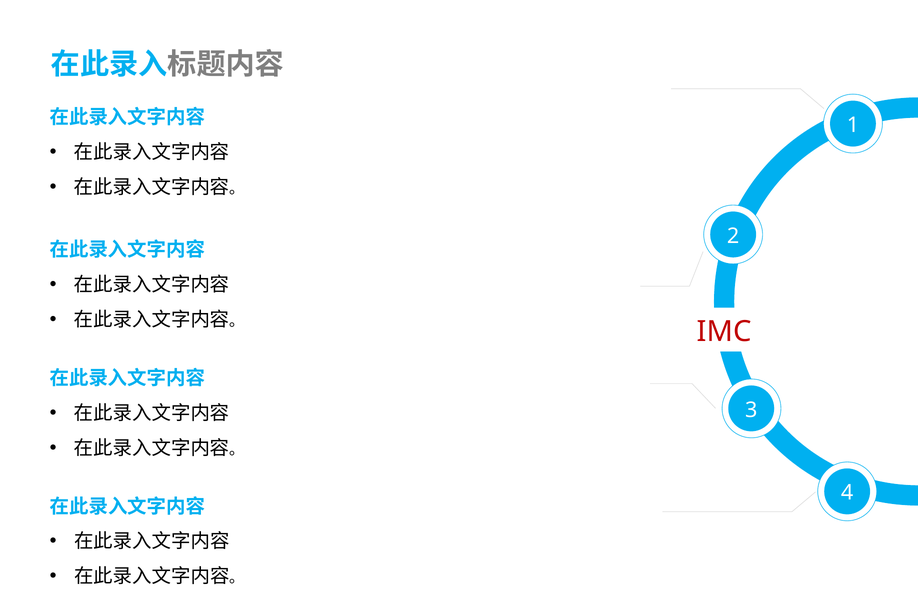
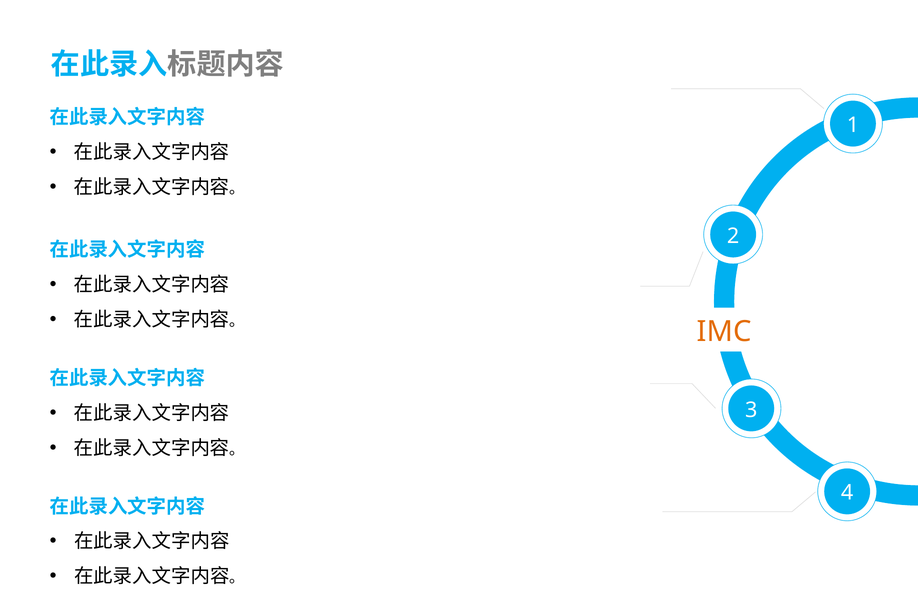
IMC colour: red -> orange (724, 332)
